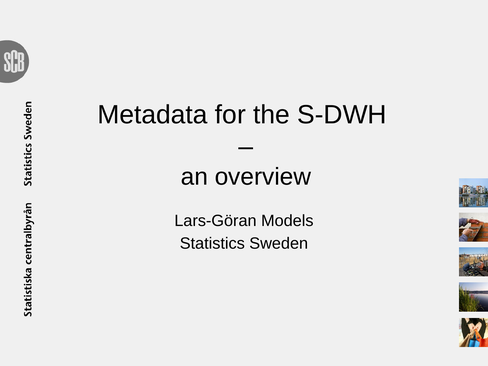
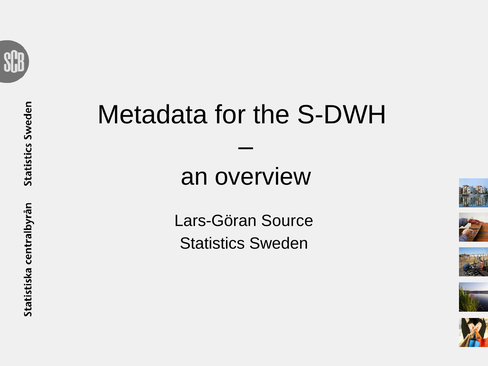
Models: Models -> Source (287, 221)
